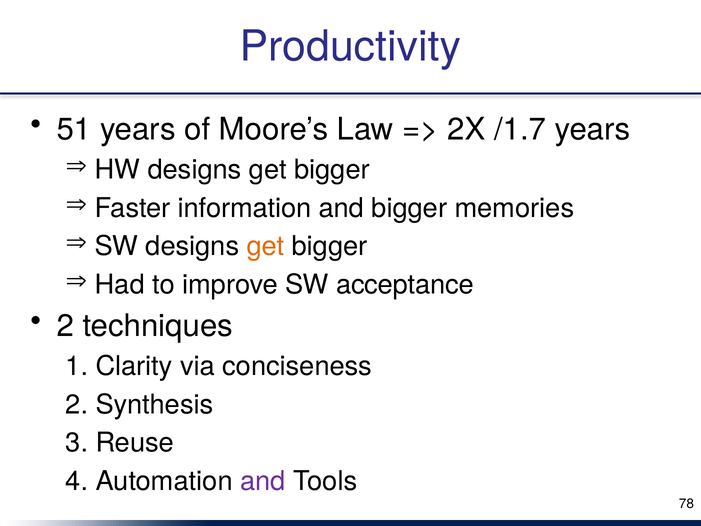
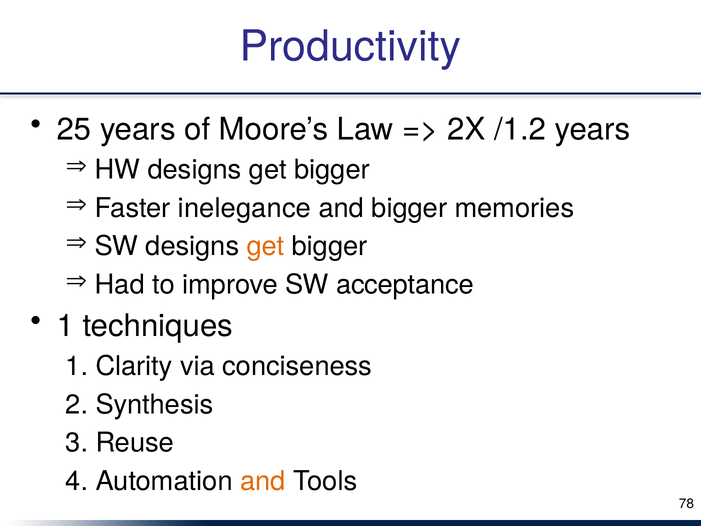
51: 51 -> 25 (74, 130)
/1.7: /1.7 -> /1.2 (520, 130)
information: information -> inelegance (244, 208)
2: 2 -> 1 (65, 326)
and colour: purple -> orange (263, 481)
